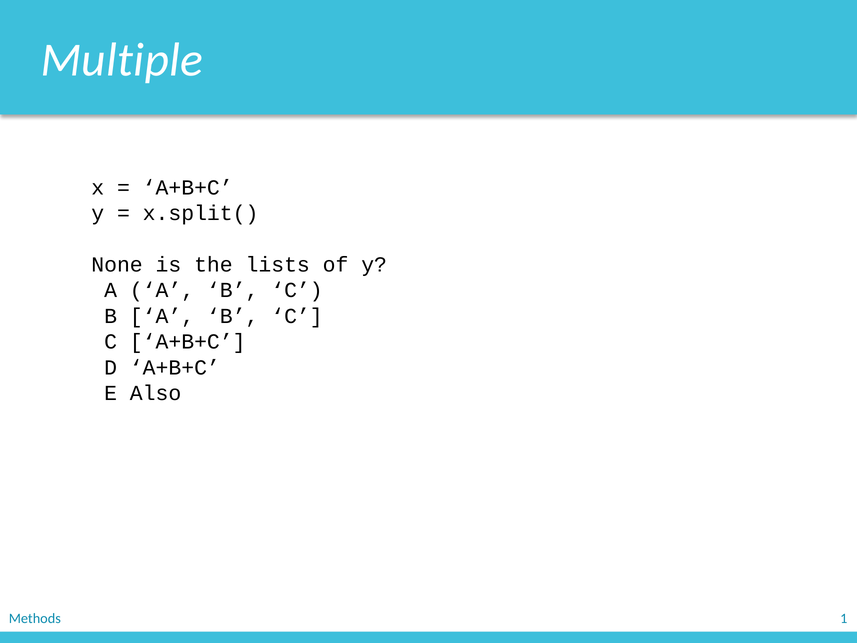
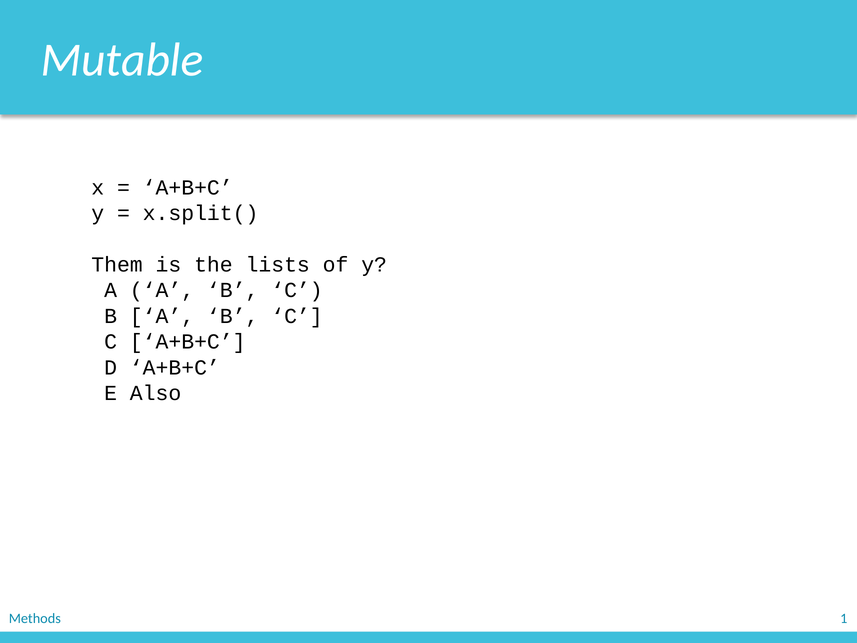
Multiple: Multiple -> Mutable (122, 60)
None: None -> Them (117, 265)
